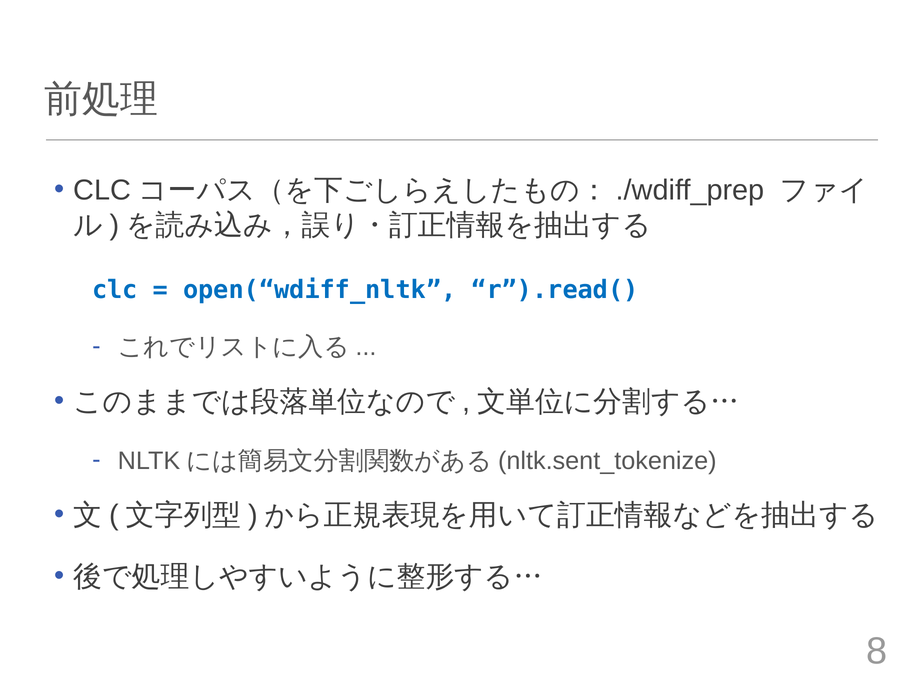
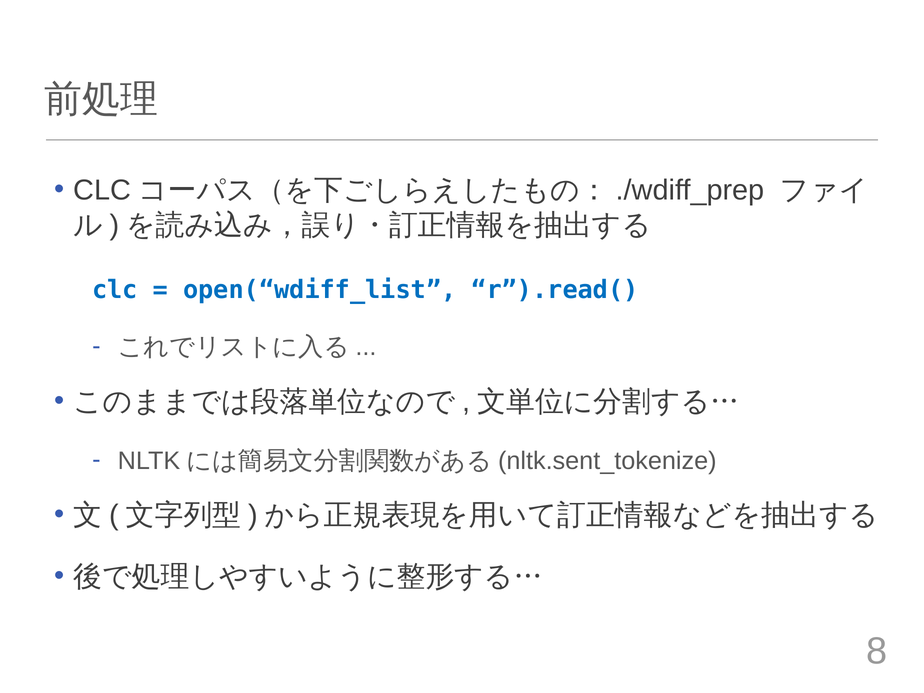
open(“wdiff_nltk: open(“wdiff_nltk -> open(“wdiff_list (320, 290)
